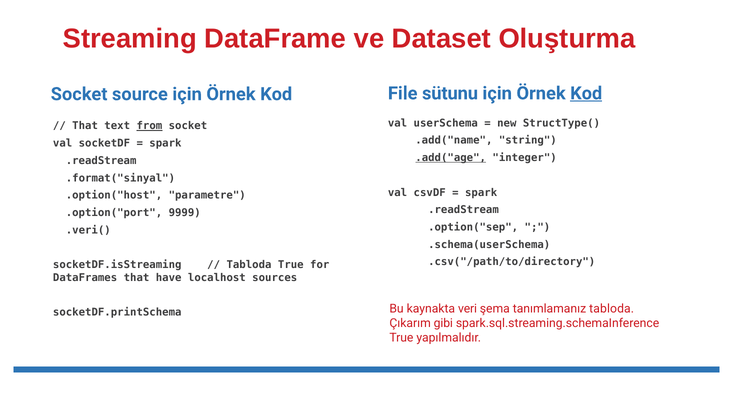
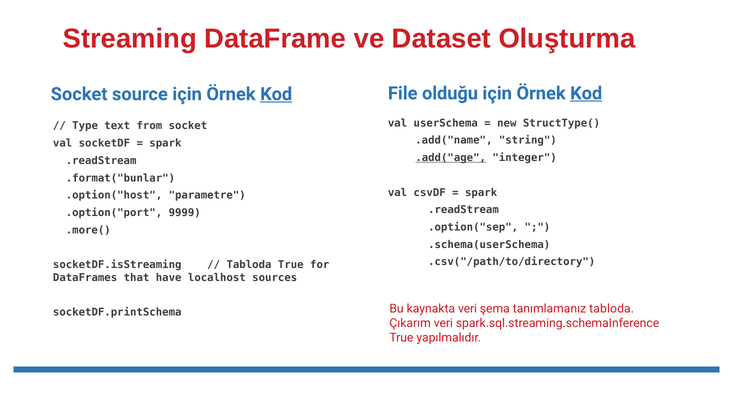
sütunu: sütunu -> olduğu (450, 93)
Kod underline: none -> present (276, 94)
That: That -> Type (85, 126)
from underline: present -> none (149, 126)
.format("sinyal: .format("sinyal -> .format("bunlar (120, 178)
.veri(: .veri( -> .more( (88, 230)
Çıkarım gibi: gibi -> veri (443, 323)
